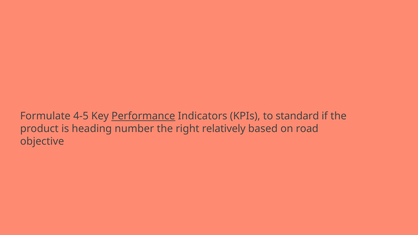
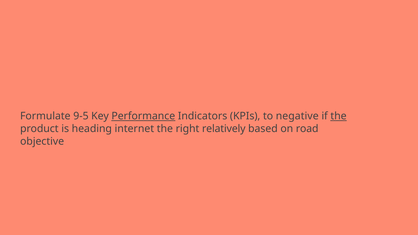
4-5: 4-5 -> 9-5 (81, 116)
standard: standard -> negative (297, 116)
the underline: none -> present (339, 116)
number: number -> internet (134, 129)
